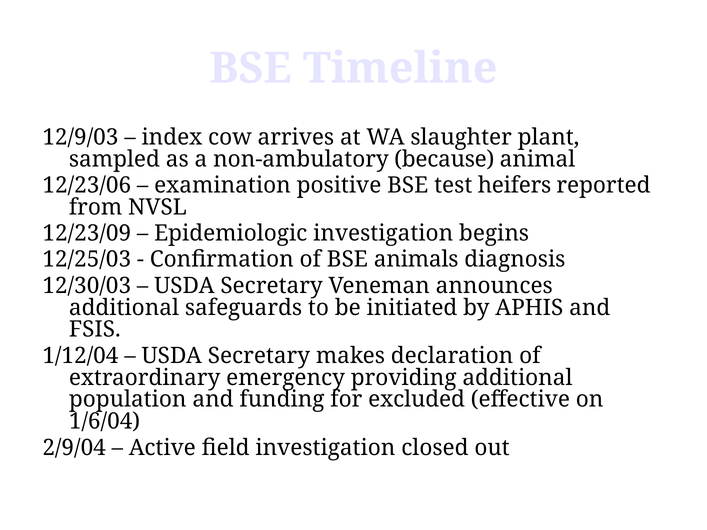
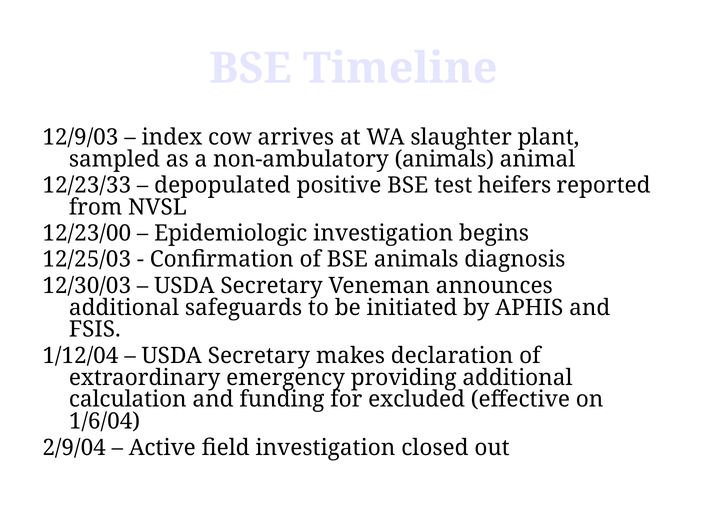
non-ambulatory because: because -> animals (444, 159)
12/23/06: 12/23/06 -> 12/23/33 (87, 185)
examination: examination -> depopulated (222, 185)
12/23/09: 12/23/09 -> 12/23/00 (87, 233)
population: population -> calculation (128, 400)
